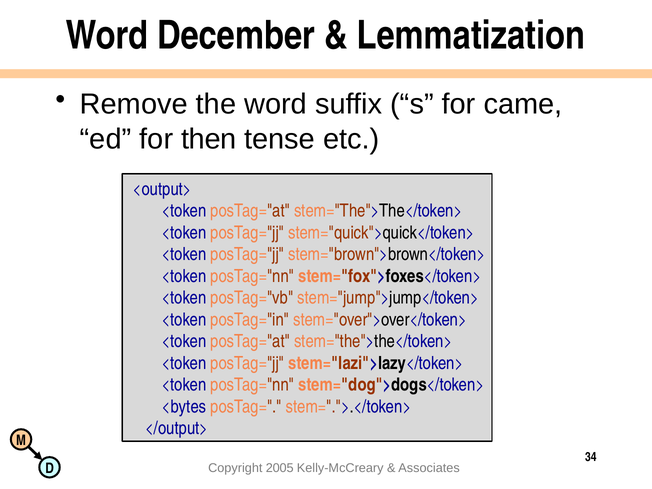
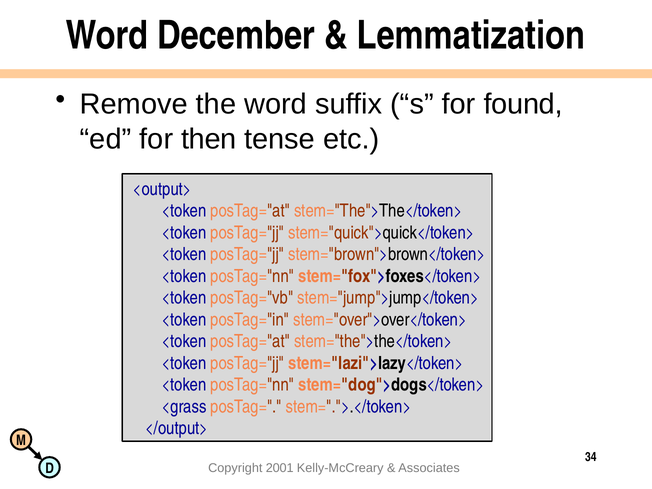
came: came -> found (523, 104)
<bytes: <bytes -> <grass (184, 407)
2005: 2005 -> 2001 (280, 468)
